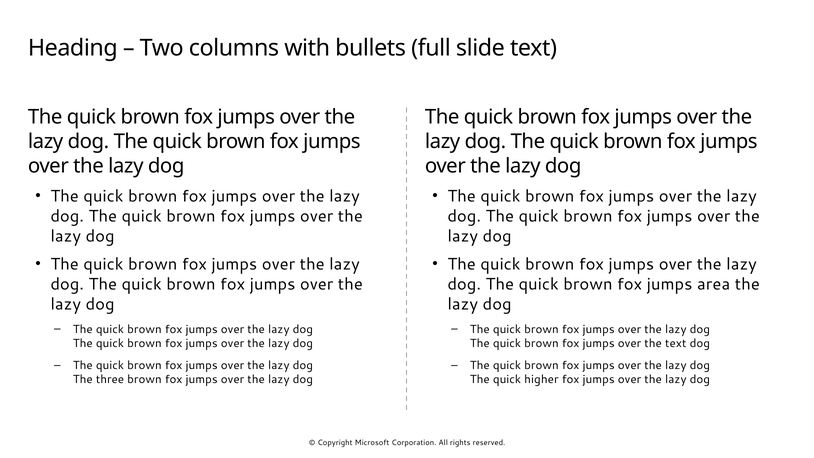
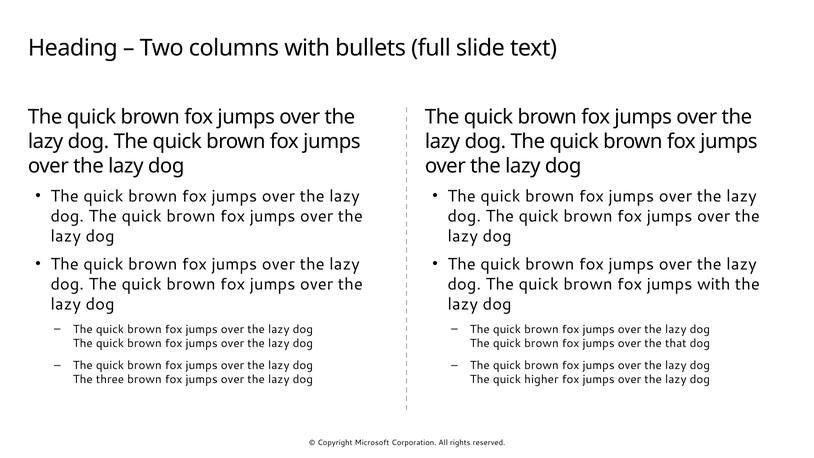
jumps area: area -> with (714, 284)
the text: text -> that (676, 343)
